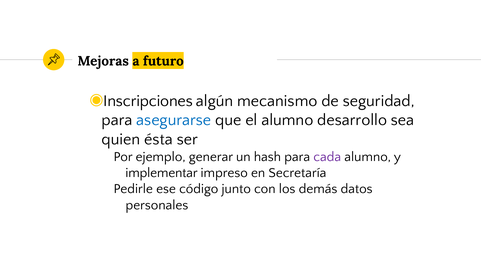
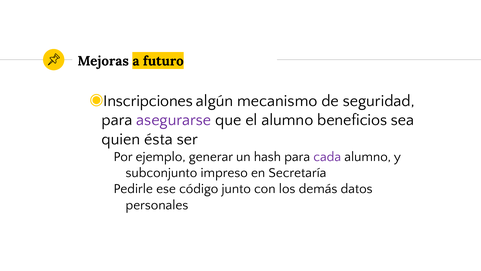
asegurarse colour: blue -> purple (174, 120)
desarrollo: desarrollo -> beneficios (352, 120)
implementar: implementar -> subconjunto (161, 173)
